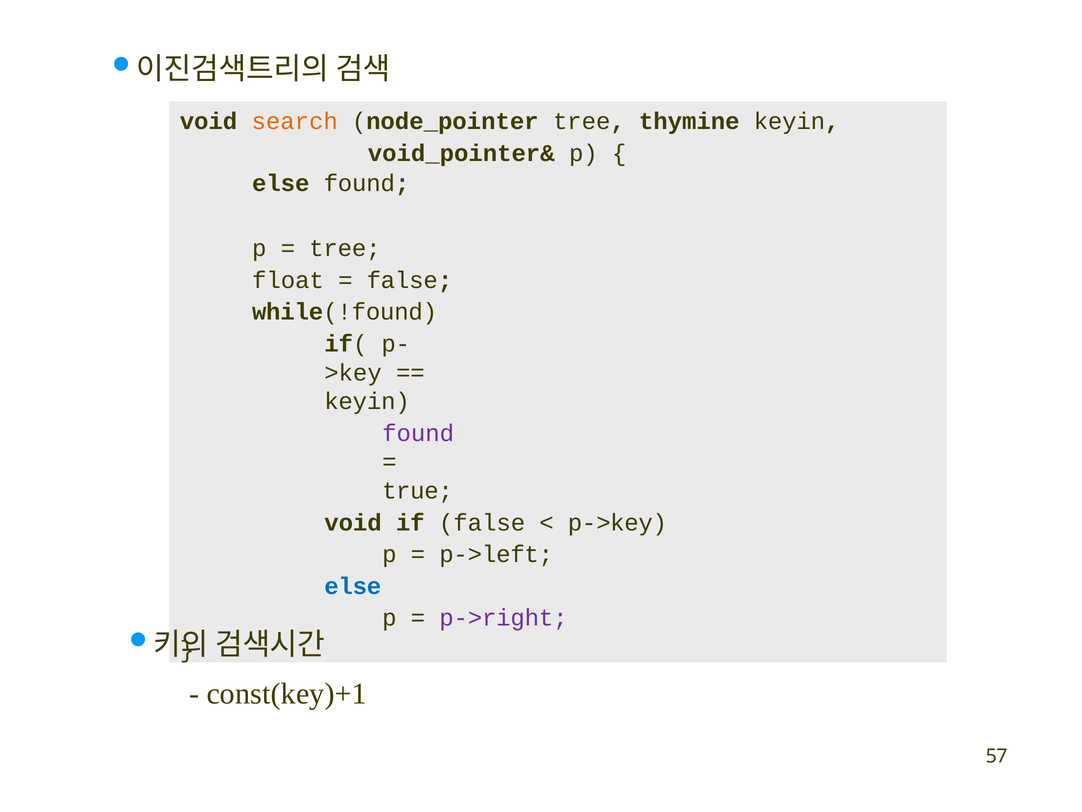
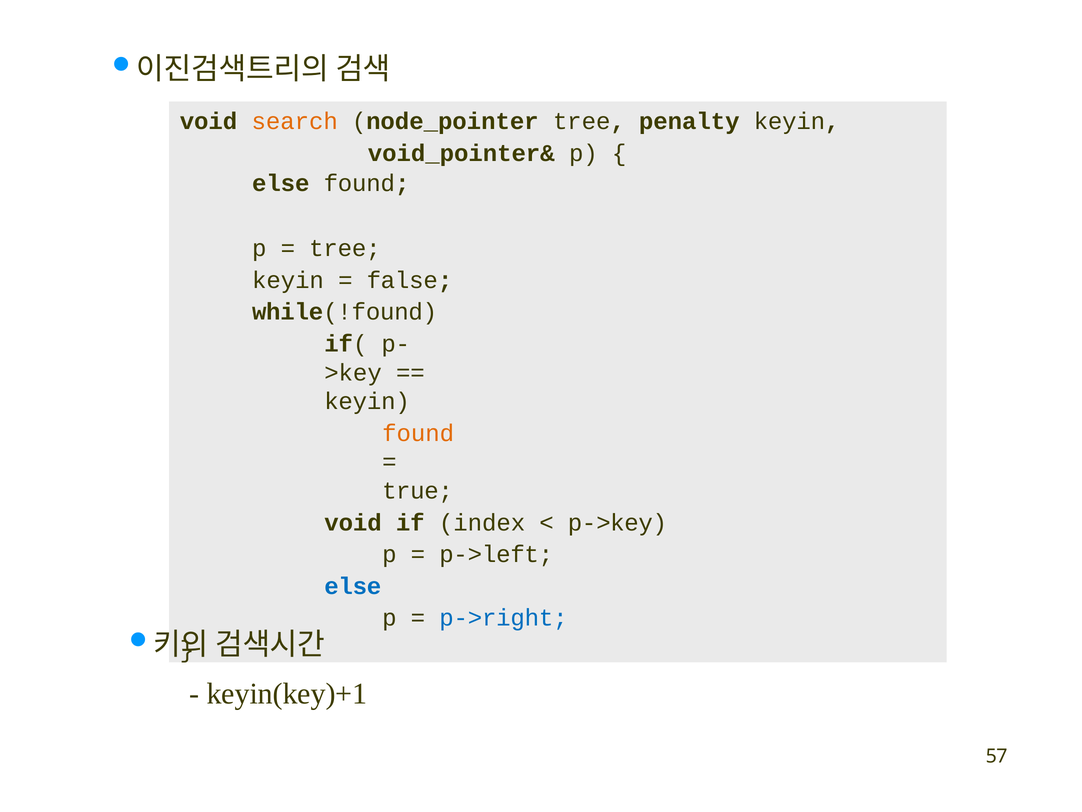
thymine: thymine -> penalty (689, 121)
float: float -> keyin (288, 280)
found colour: purple -> orange (418, 433)
if false: false -> index (482, 522)
p->right colour: purple -> blue (503, 617)
const(key)+1: const(key)+1 -> keyin(key)+1 (287, 693)
